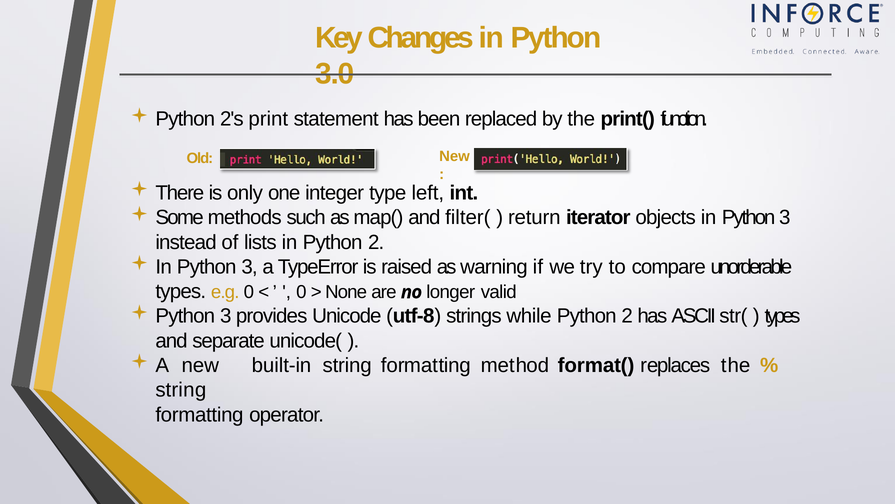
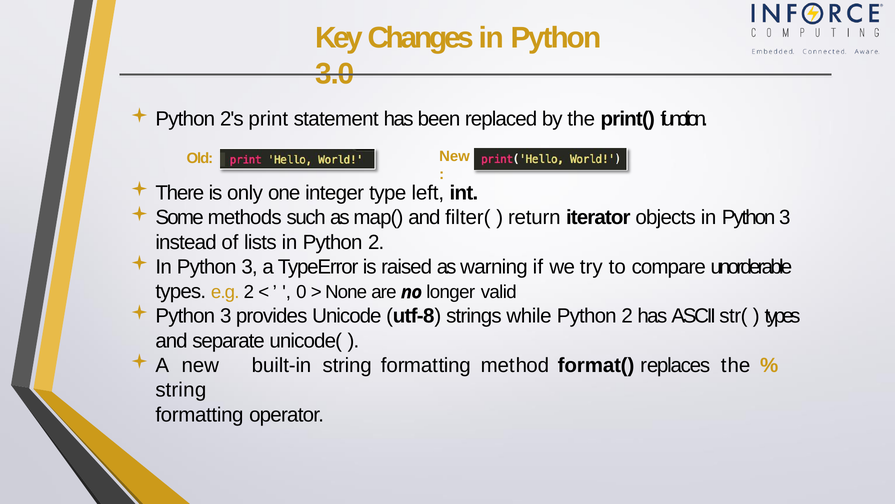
e.g 0: 0 -> 2 (249, 292)
